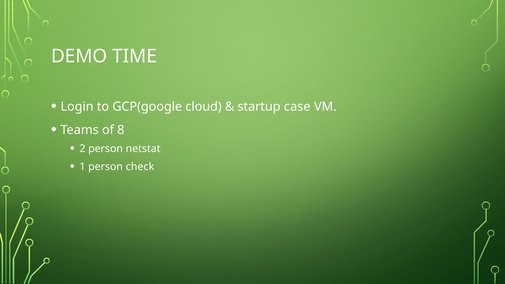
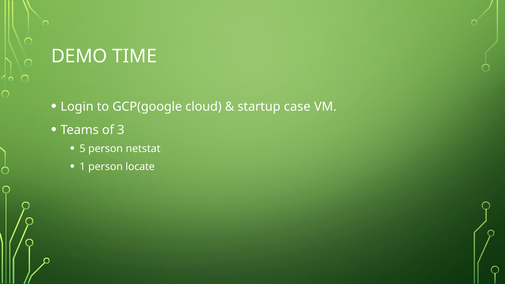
8: 8 -> 3 (121, 130)
2: 2 -> 5 (82, 149)
check: check -> locate (140, 167)
